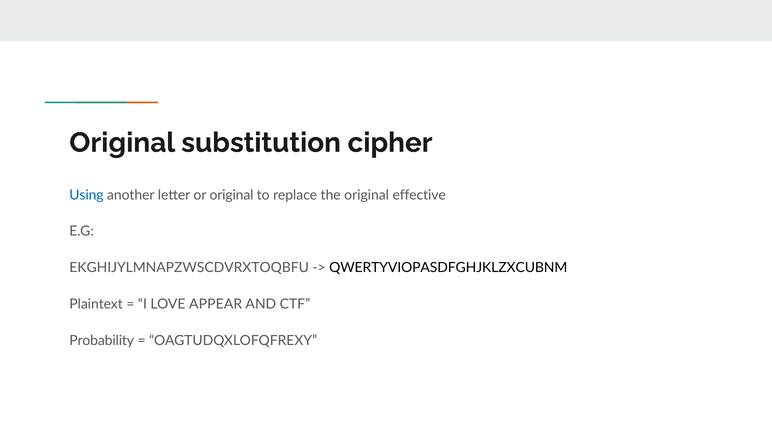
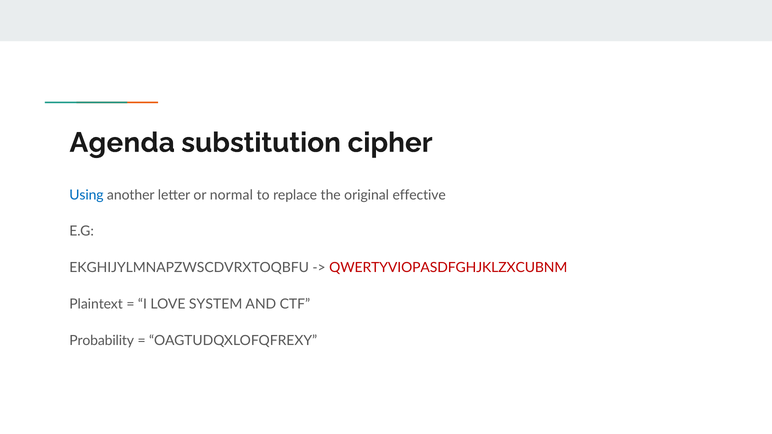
Original: Original -> Agenda (122, 143)
or original: original -> normal (231, 195)
QWERTYVIOPASDFGHJKLZXCUBNM colour: black -> red (448, 268)
APPEAR: APPEAR -> SYSTEM (216, 304)
